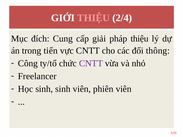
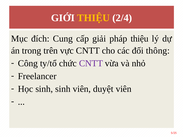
THIỆU colour: pink -> yellow (93, 18)
tiến: tiến -> trên (51, 51)
phiên: phiên -> duyệt (103, 89)
